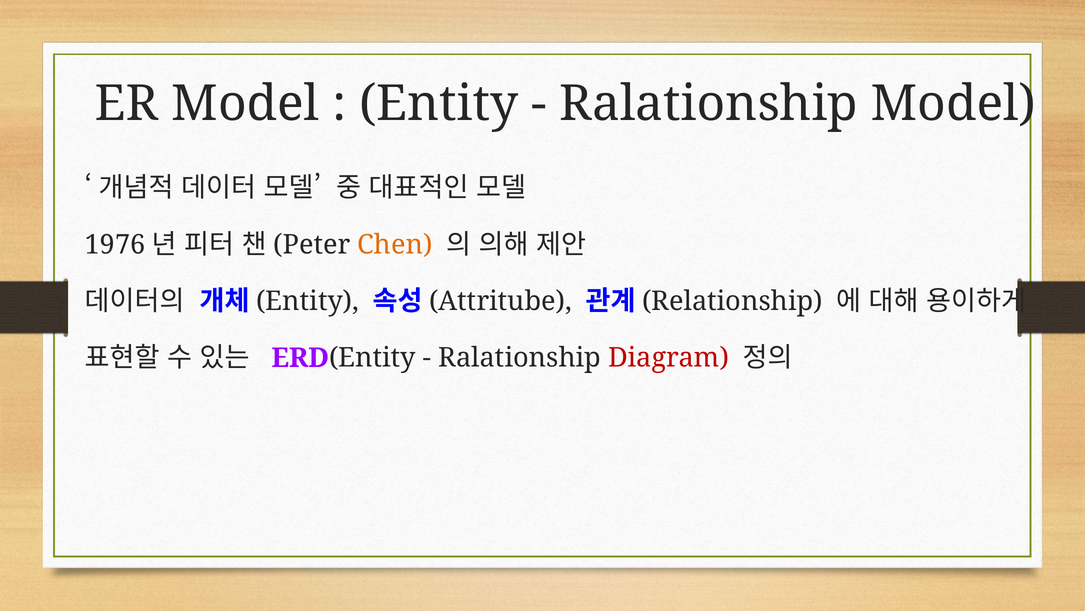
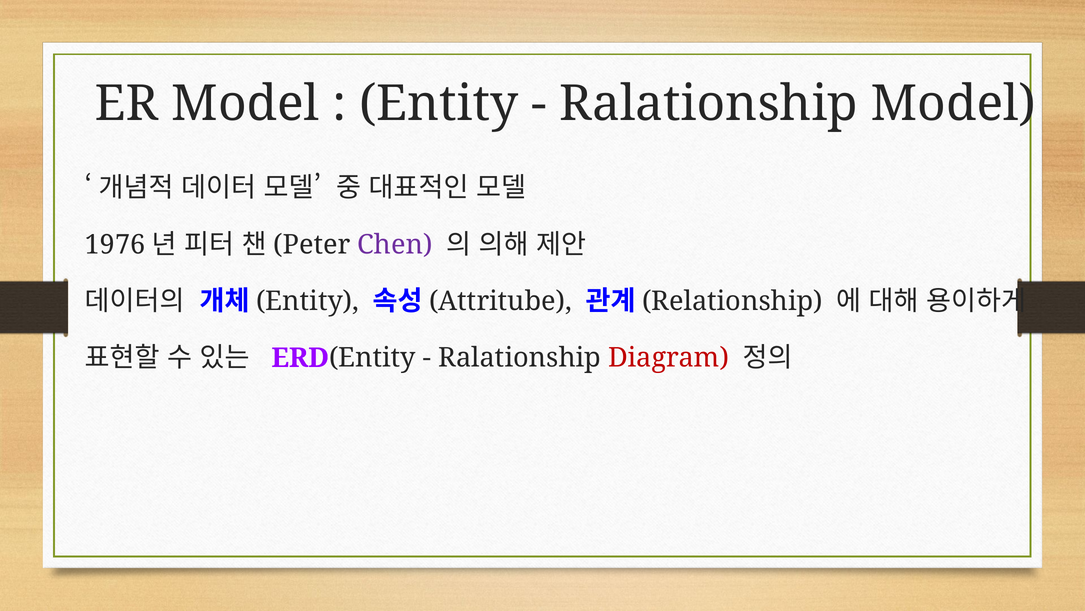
Chen colour: orange -> purple (395, 244)
